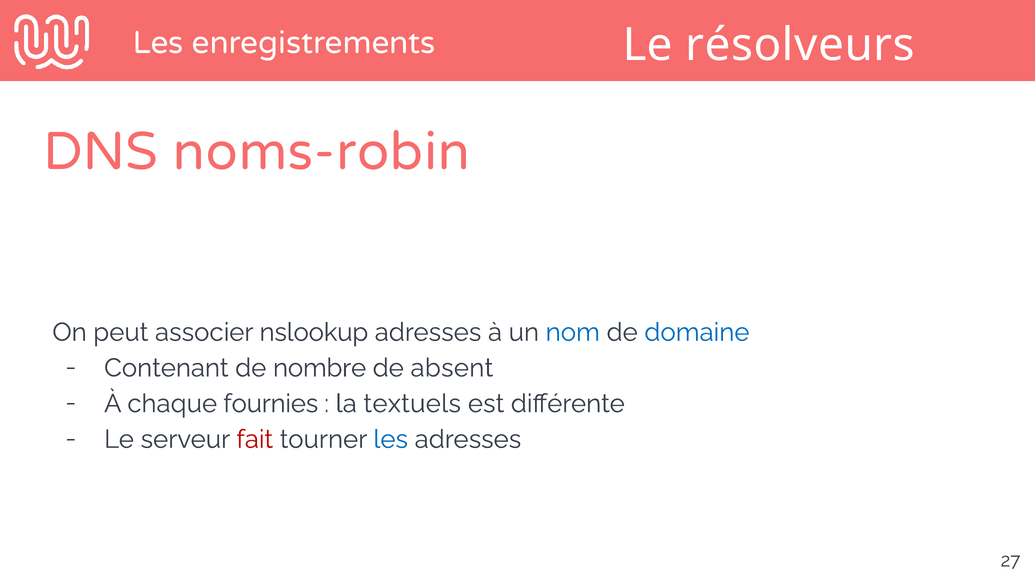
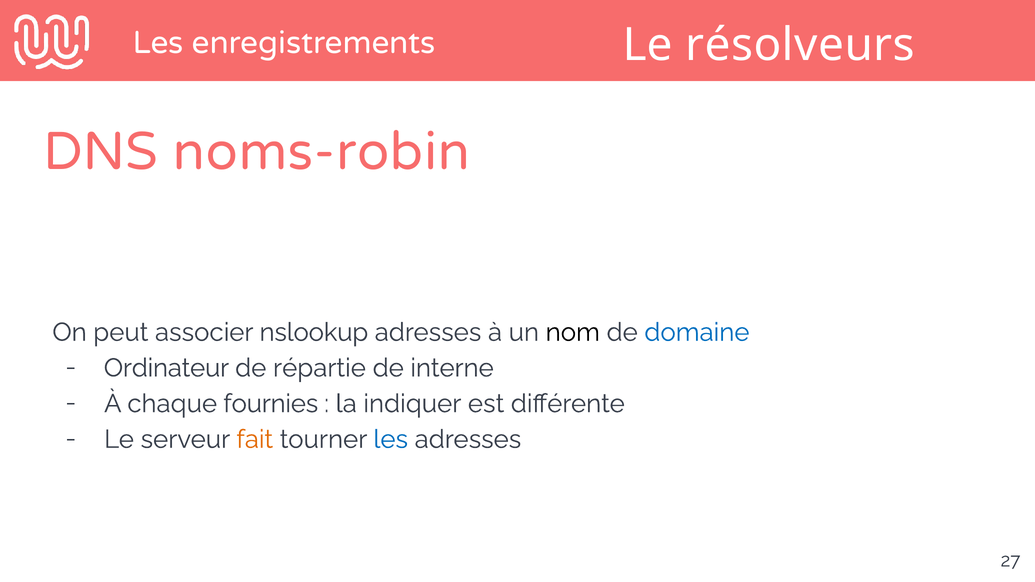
nom colour: blue -> black (573, 332)
Contenant: Contenant -> Ordinateur (166, 368)
nombre: nombre -> répartie (319, 368)
absent: absent -> interne (452, 368)
textuels: textuels -> indiquer (412, 404)
fait colour: red -> orange (255, 439)
